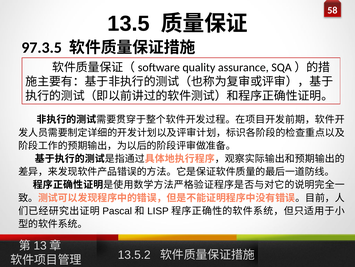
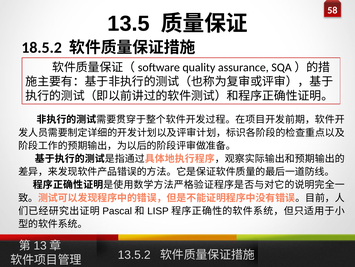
97.3.5: 97.3.5 -> 18.5.2 (42, 48)
